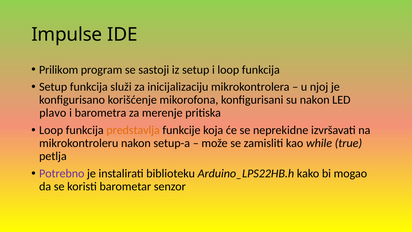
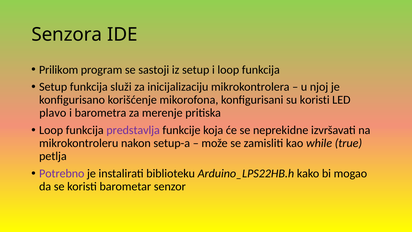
Impulse: Impulse -> Senzora (67, 35)
su nakon: nakon -> koristi (315, 100)
predstavlja colour: orange -> purple (133, 130)
